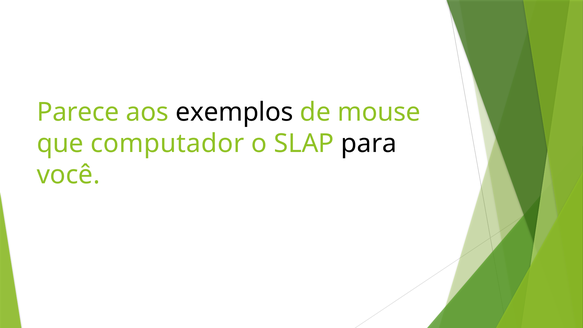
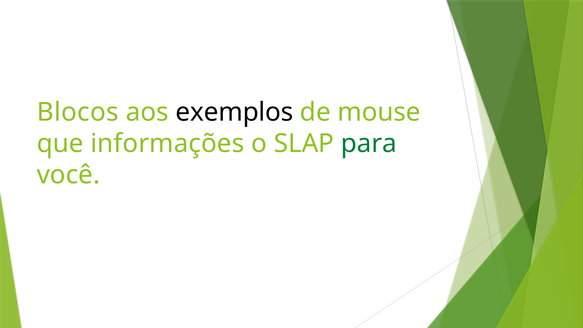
Parece: Parece -> Blocos (78, 112)
computador: computador -> informações (167, 144)
para colour: black -> green (369, 144)
